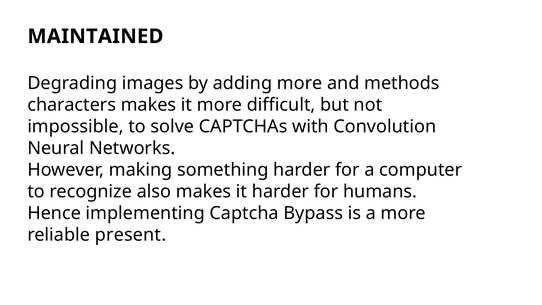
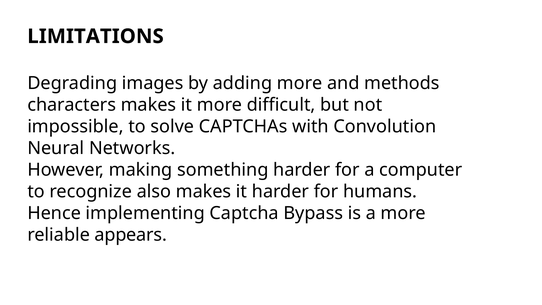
MAINTAINED: MAINTAINED -> LIMITATIONS (96, 36)
present: present -> appears (131, 235)
